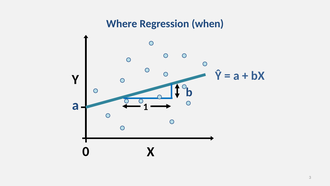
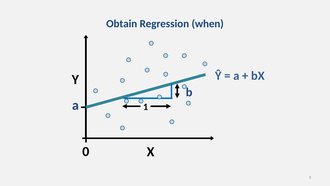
Where: Where -> Obtain (122, 24)
